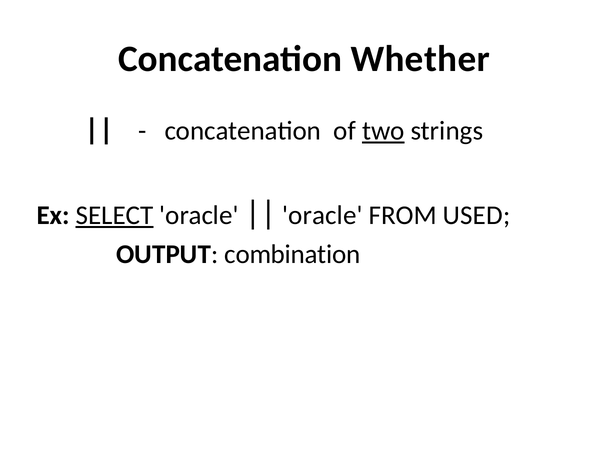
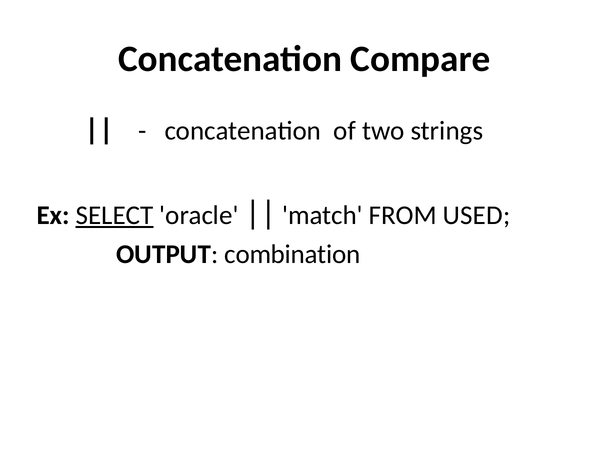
Whether: Whether -> Compare (420, 59)
two underline: present -> none (383, 131)
oracle: oracle -> match (322, 216)
